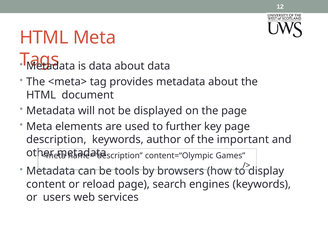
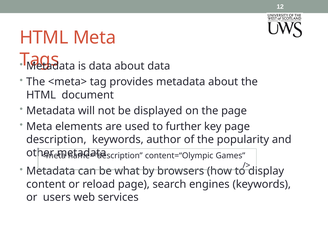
important: important -> popularity (243, 140)
tools: tools -> what (127, 171)
